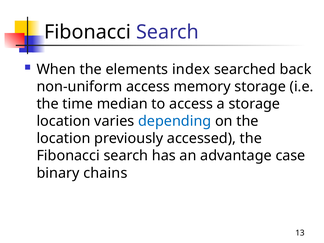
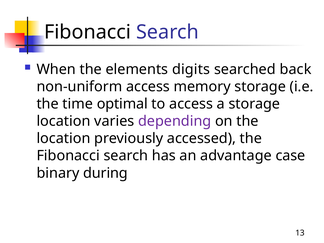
index: index -> digits (191, 69)
median: median -> optimal (122, 104)
depending colour: blue -> purple (175, 121)
chains: chains -> during (105, 173)
